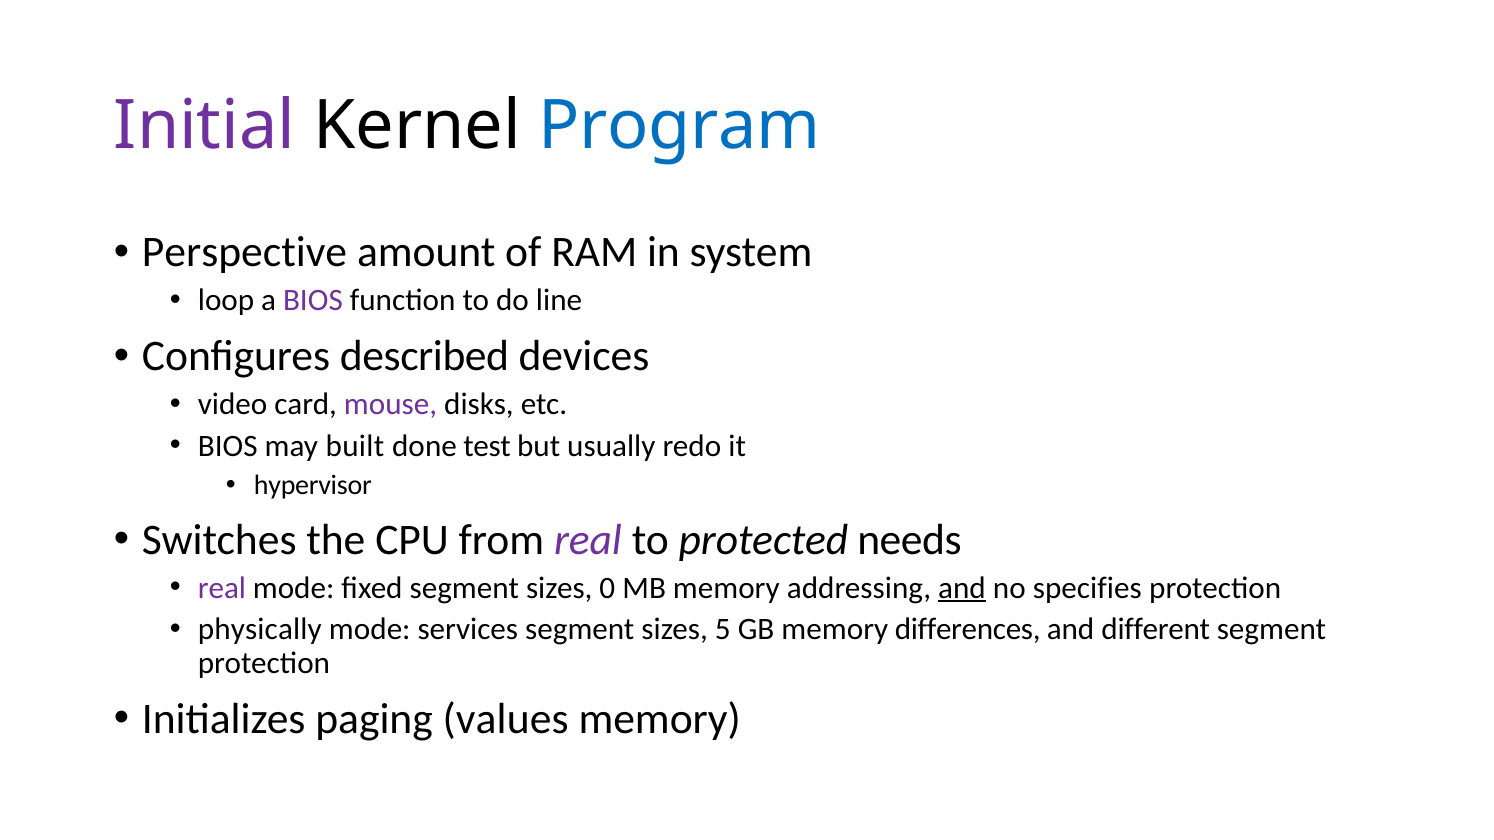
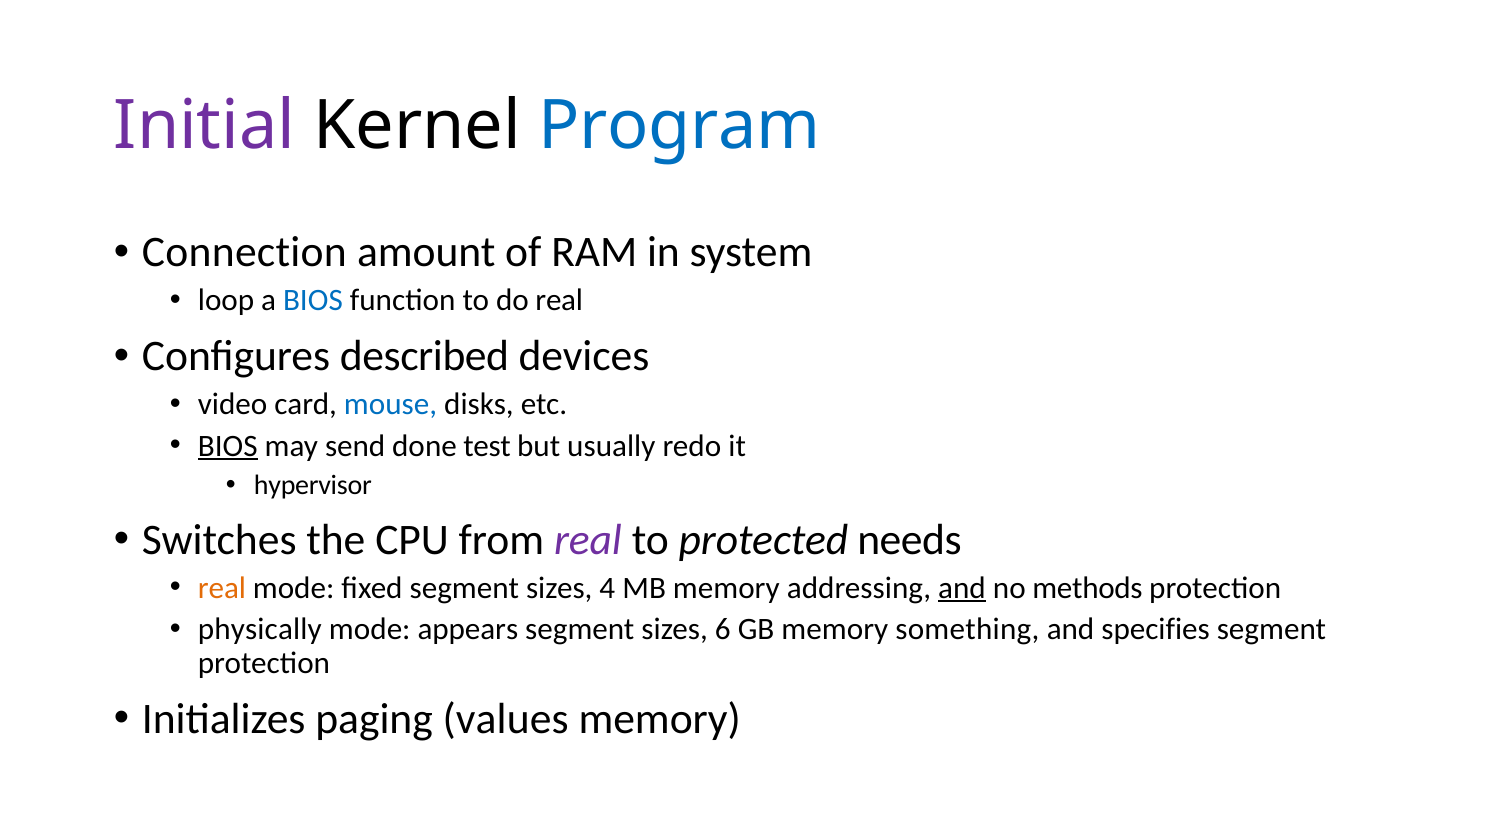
Perspective: Perspective -> Connection (244, 253)
BIOS colour: purple -> blue (313, 301)
do line: line -> real (559, 301)
mouse colour: purple -> blue (391, 405)
BIOS underline: none -> present (228, 446)
built: built -> send (355, 446)
real colour: purple -> orange (222, 588)
0: 0 -> 4 (607, 588)
specifies: specifies -> methods (1088, 588)
services: services -> appears (468, 630)
5: 5 -> 6 (723, 630)
differences: differences -> something (967, 630)
different: different -> specifies (1156, 630)
